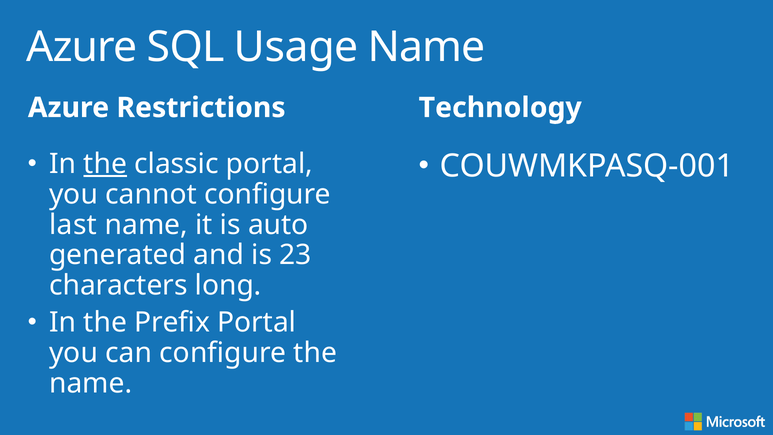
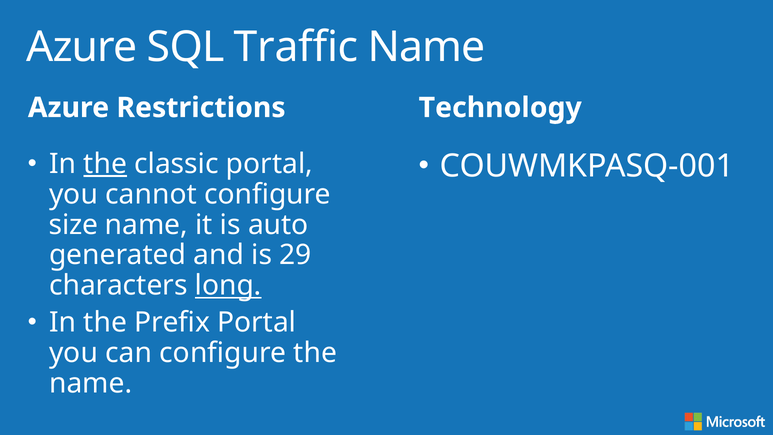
Usage: Usage -> Traffic (296, 47)
last: last -> size (73, 225)
23: 23 -> 29 (295, 255)
long underline: none -> present (228, 286)
